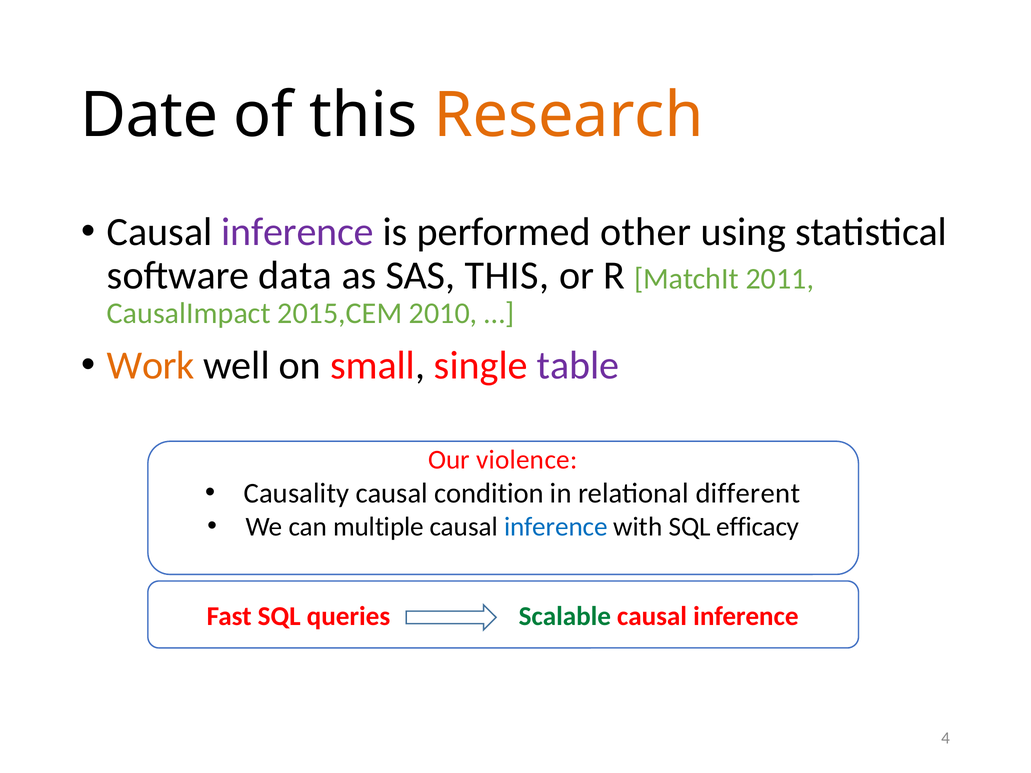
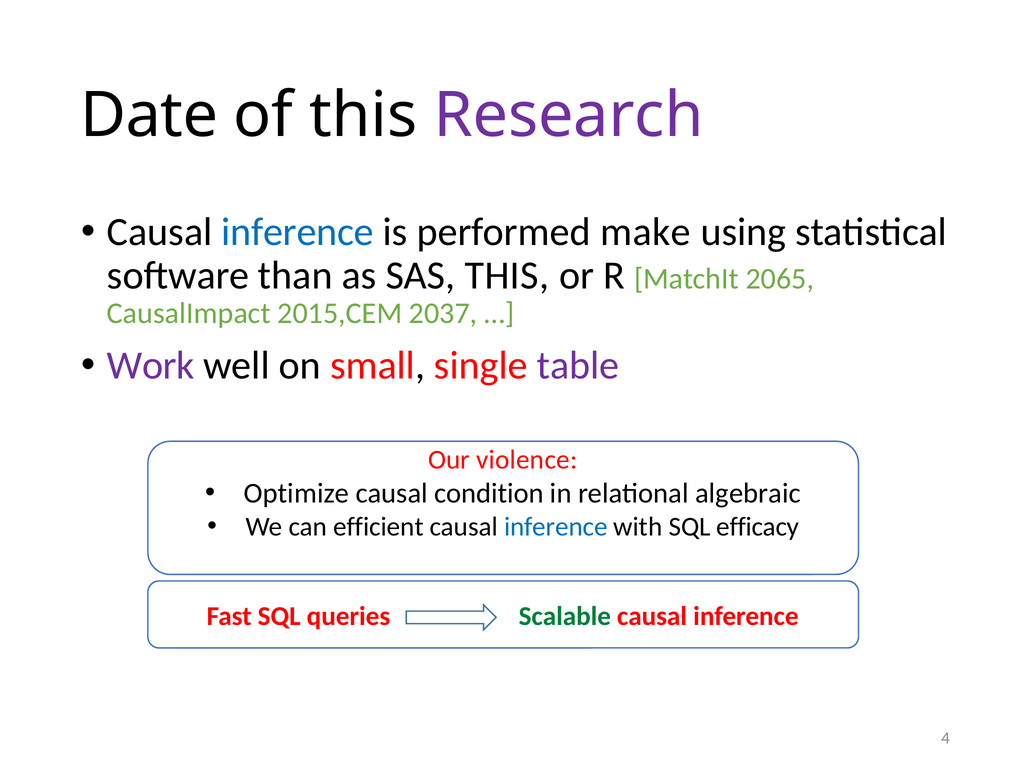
Research colour: orange -> purple (569, 115)
inference colour: purple -> blue (298, 232)
other: other -> make (646, 232)
data: data -> than (295, 276)
2011: 2011 -> 2065 (780, 279)
2010: 2010 -> 2037 (443, 314)
Work colour: orange -> purple (151, 366)
Causality: Causality -> Optimize (296, 494)
different: different -> algebraic (748, 494)
multiple: multiple -> efficient (378, 527)
